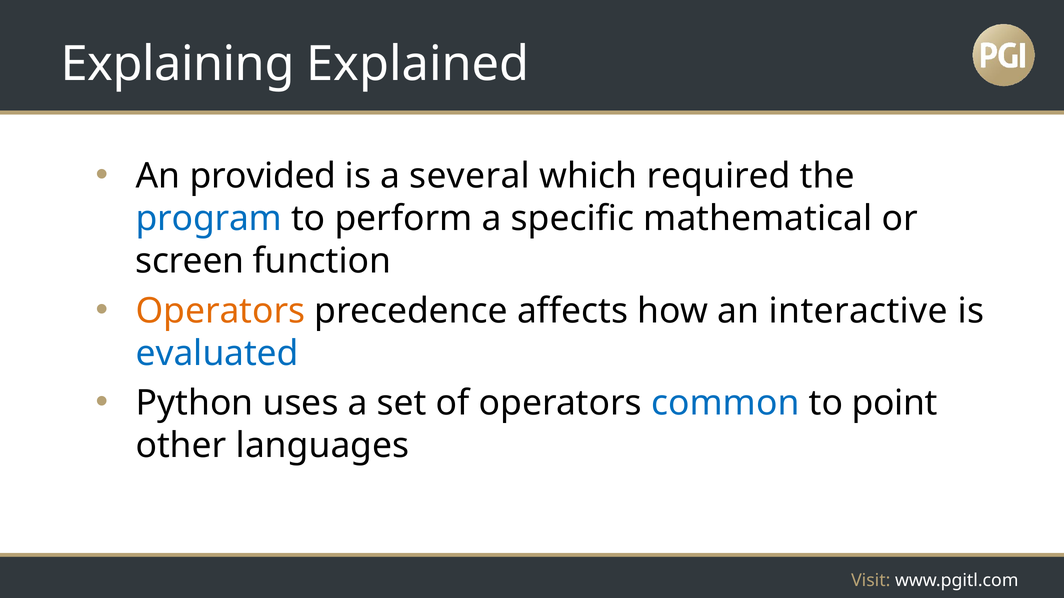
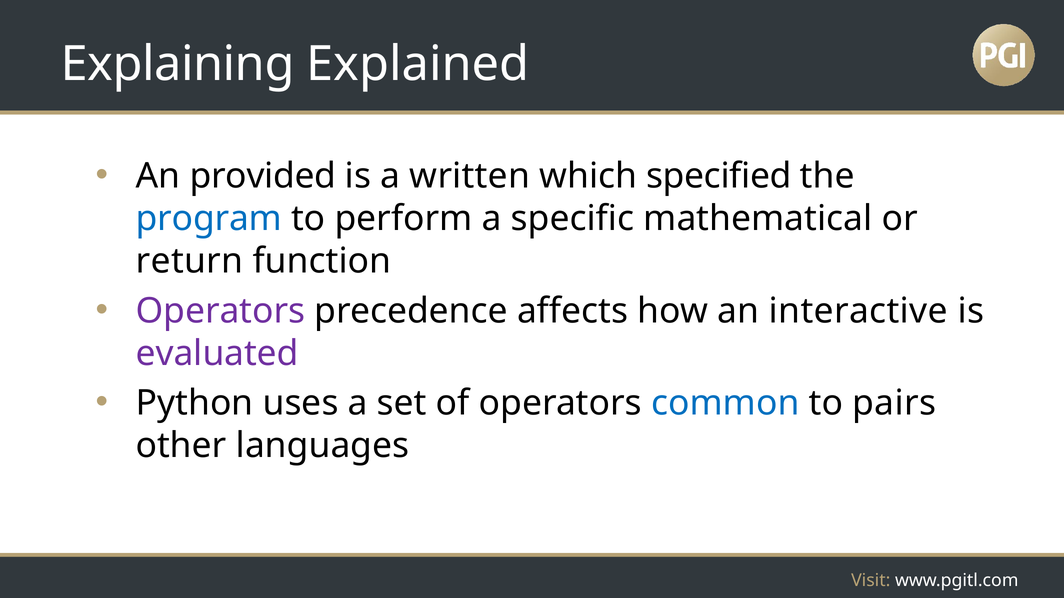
several: several -> written (470, 176)
required: required -> specified (719, 176)
screen: screen -> return (189, 261)
Operators colour: orange -> purple (220, 311)
evaluated colour: blue -> purple (217, 354)
point: point -> pairs (894, 403)
